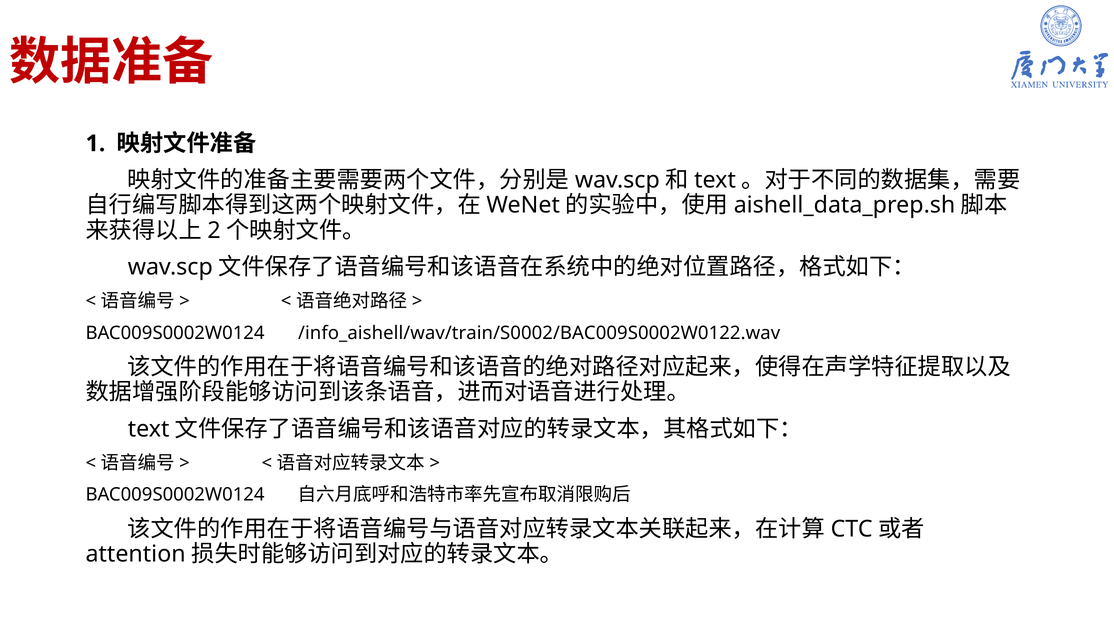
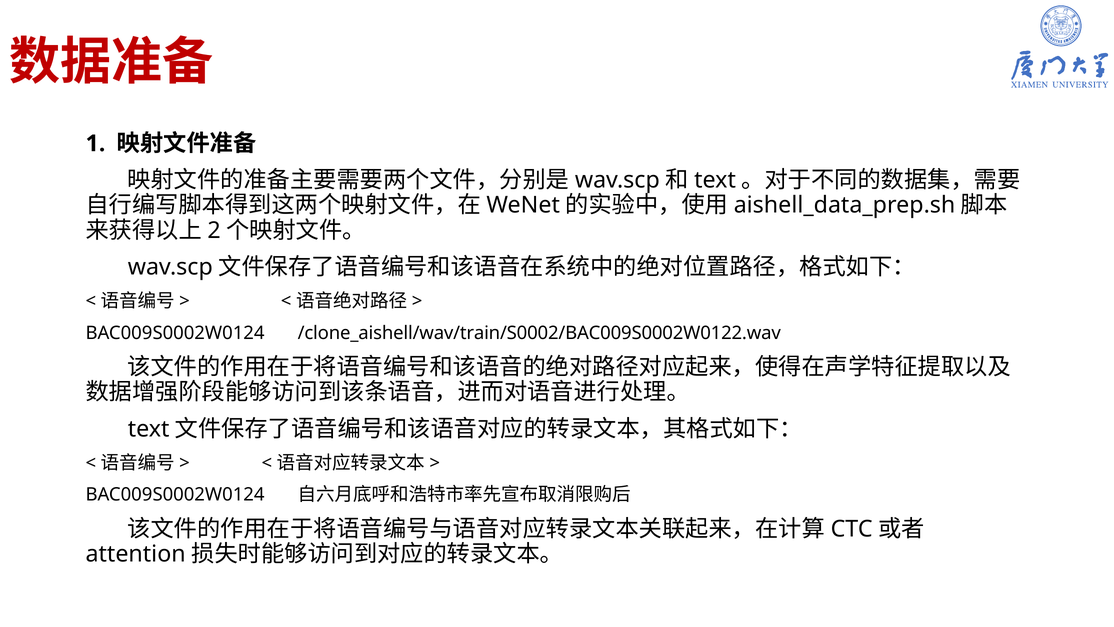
/info_aishell/wav/train/S0002/BAC009S0002W0122.wav: /info_aishell/wav/train/S0002/BAC009S0002W0122.wav -> /clone_aishell/wav/train/S0002/BAC009S0002W0122.wav (539, 333)
